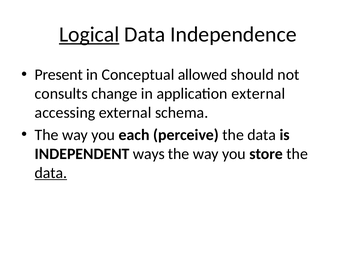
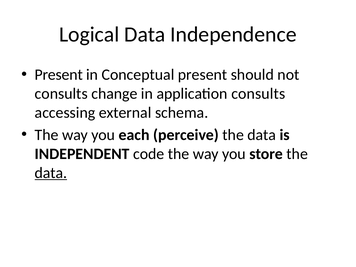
Logical underline: present -> none (89, 34)
Conceptual allowed: allowed -> present (203, 75)
application external: external -> consults (258, 94)
ways: ways -> code (149, 154)
